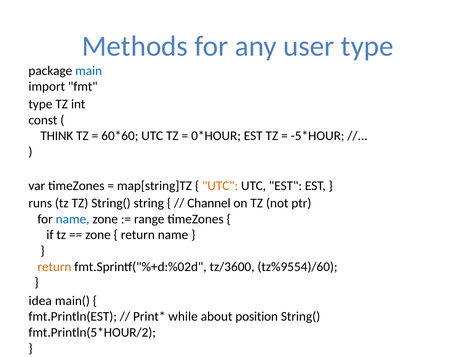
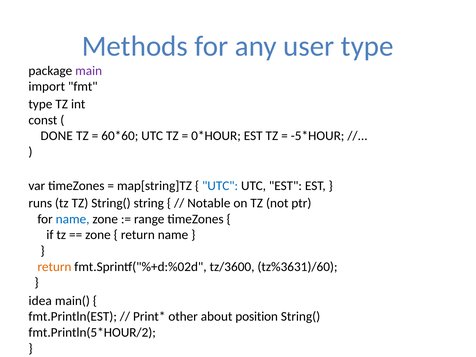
main colour: blue -> purple (89, 71)
THINK: THINK -> DONE (57, 136)
UTC colour: orange -> blue (220, 186)
Channel: Channel -> Notable (209, 203)
tz%9554)/60: tz%9554)/60 -> tz%3631)/60 (297, 267)
while: while -> other (183, 317)
